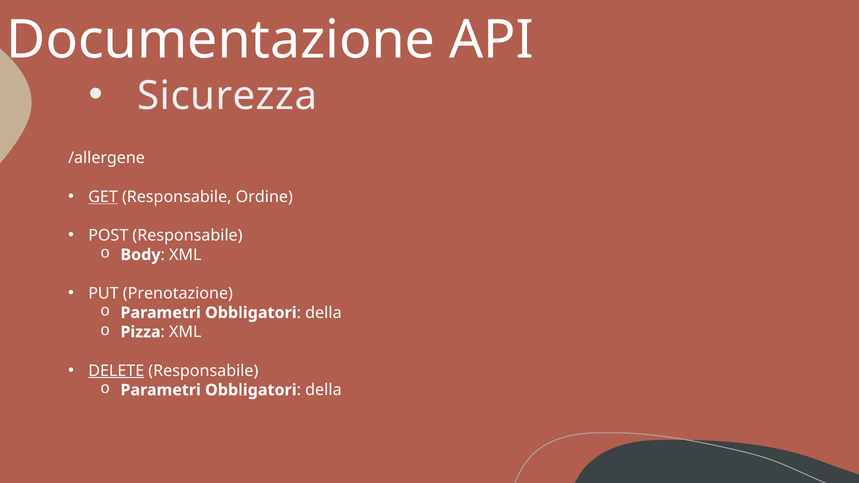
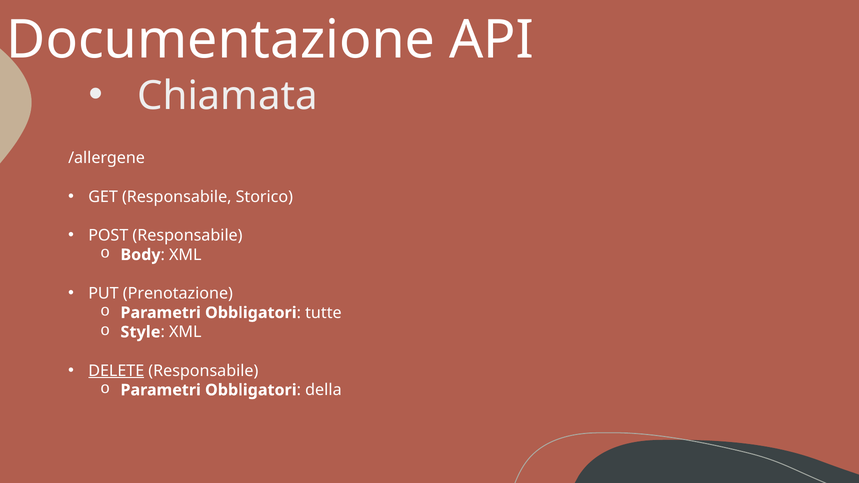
Sicurezza: Sicurezza -> Chiamata (227, 96)
GET underline: present -> none (103, 197)
Ordine: Ordine -> Storico (264, 197)
della: della -> tutte (323, 313)
Pizza: Pizza -> Style (140, 332)
